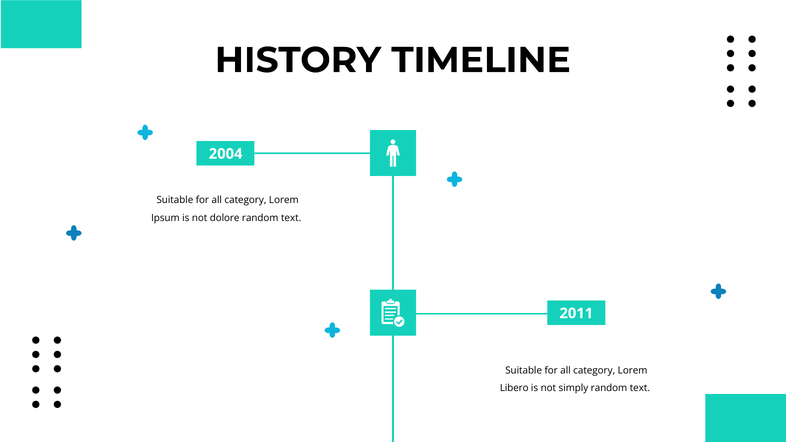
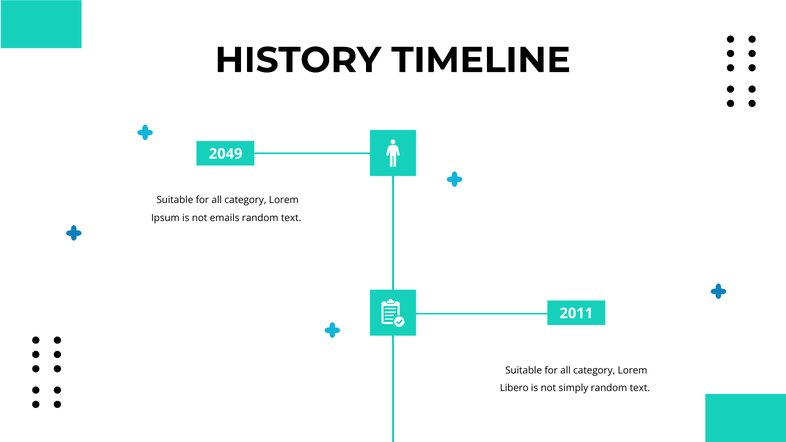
2004: 2004 -> 2049 (226, 154)
dolore: dolore -> emails (225, 218)
